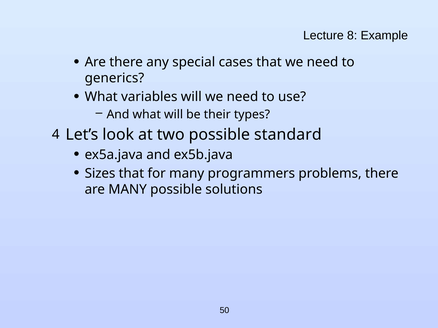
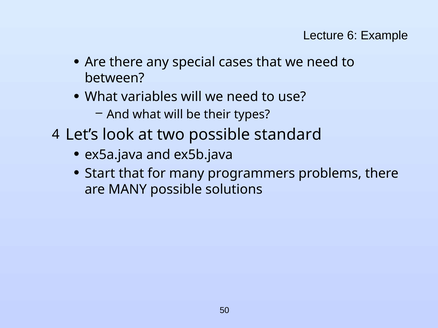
8: 8 -> 6 (352, 36)
generics: generics -> between (115, 78)
Sizes: Sizes -> Start (100, 174)
